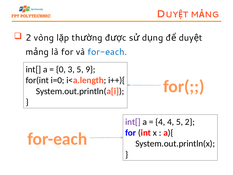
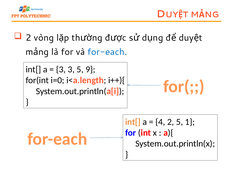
0: 0 -> 3 (61, 69)
int[ colour: purple -> orange (133, 122)
4 4: 4 -> 2 (171, 122)
5 2: 2 -> 1 (190, 122)
